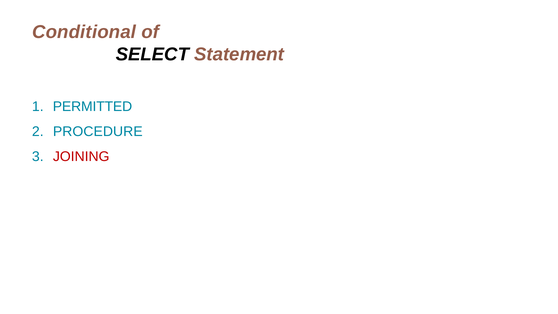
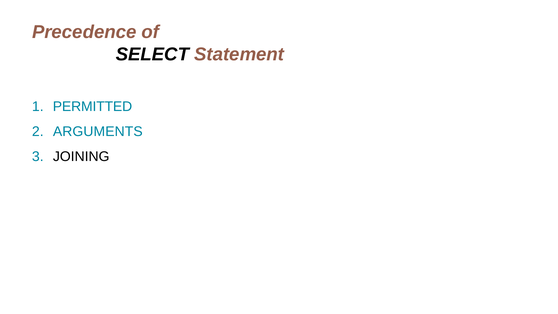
Conditional: Conditional -> Precedence (84, 32)
PROCEDURE: PROCEDURE -> ARGUMENTS (98, 132)
JOINING colour: red -> black (81, 157)
